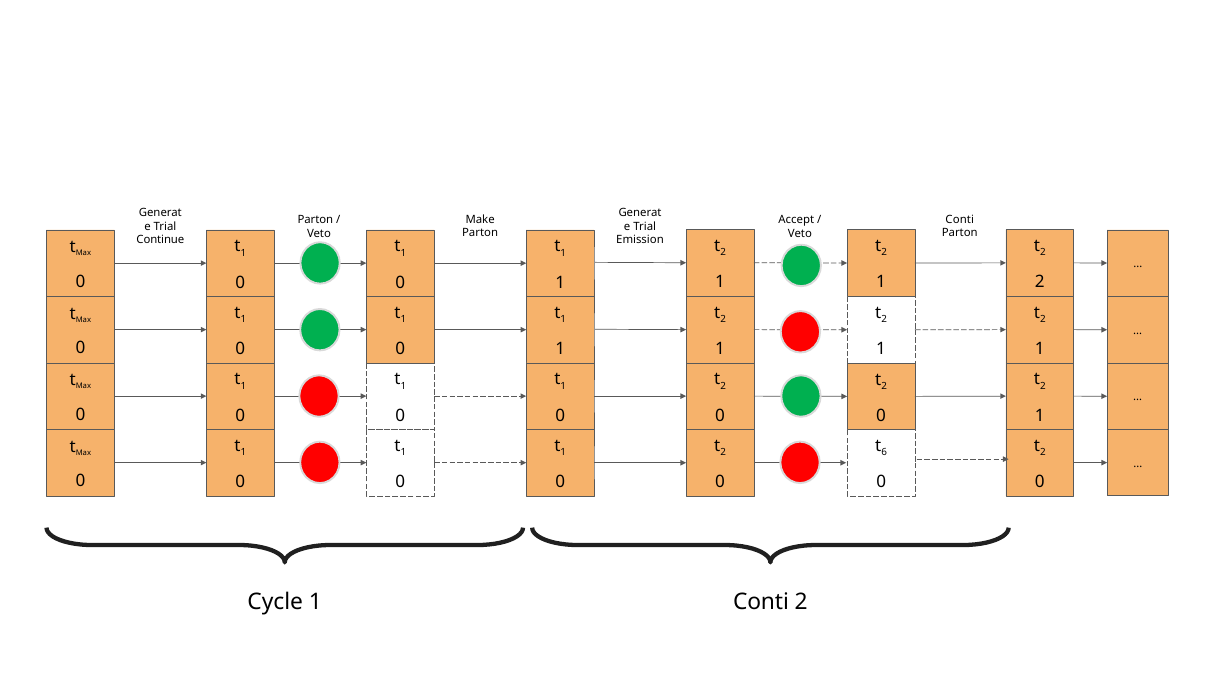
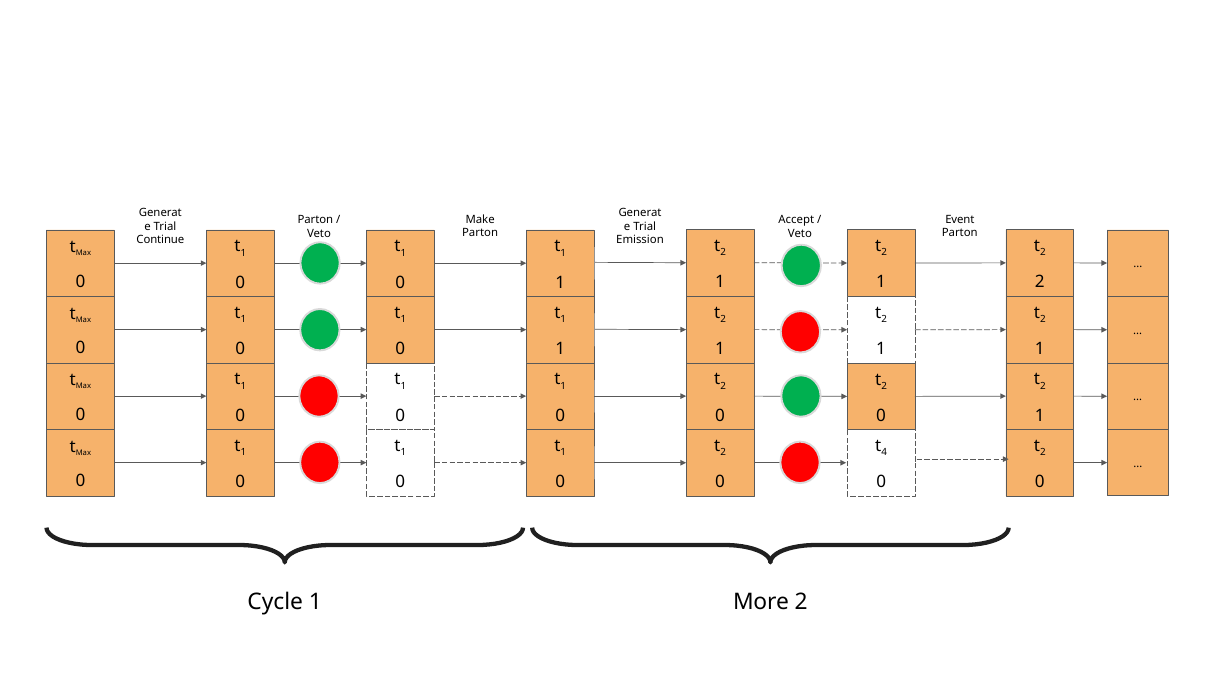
Conti: Conti -> Event (960, 219)
6: 6 -> 4 (884, 452)
1 Conti: Conti -> More (761, 602)
